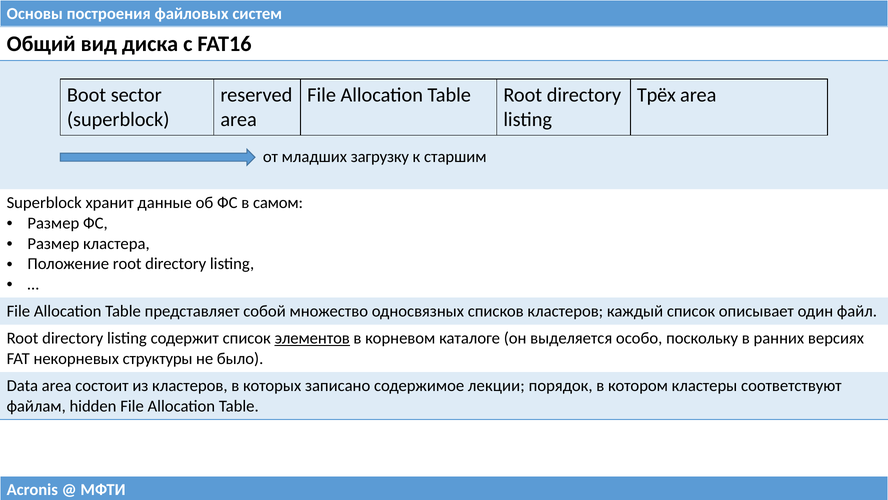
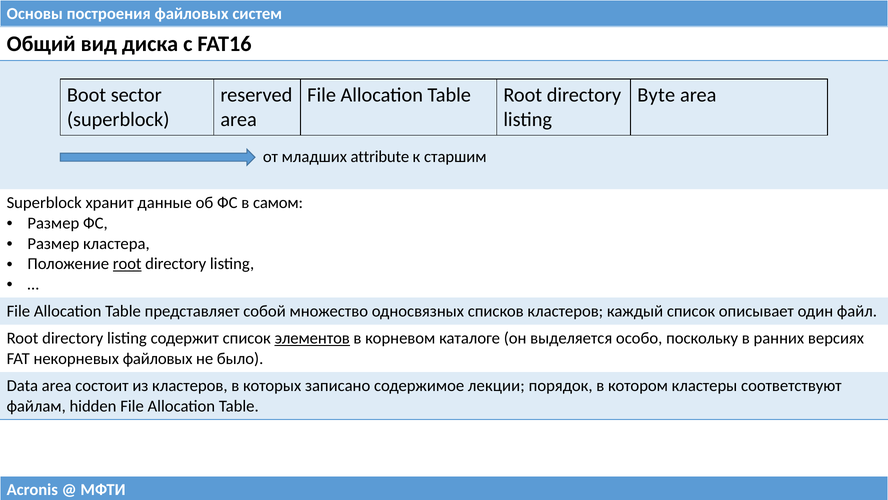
Трёх: Трёх -> Byte (656, 95)
загрузку: загрузку -> attribute (380, 157)
root underline: none -> present (127, 264)
некорневых структуры: структуры -> файловых (158, 358)
